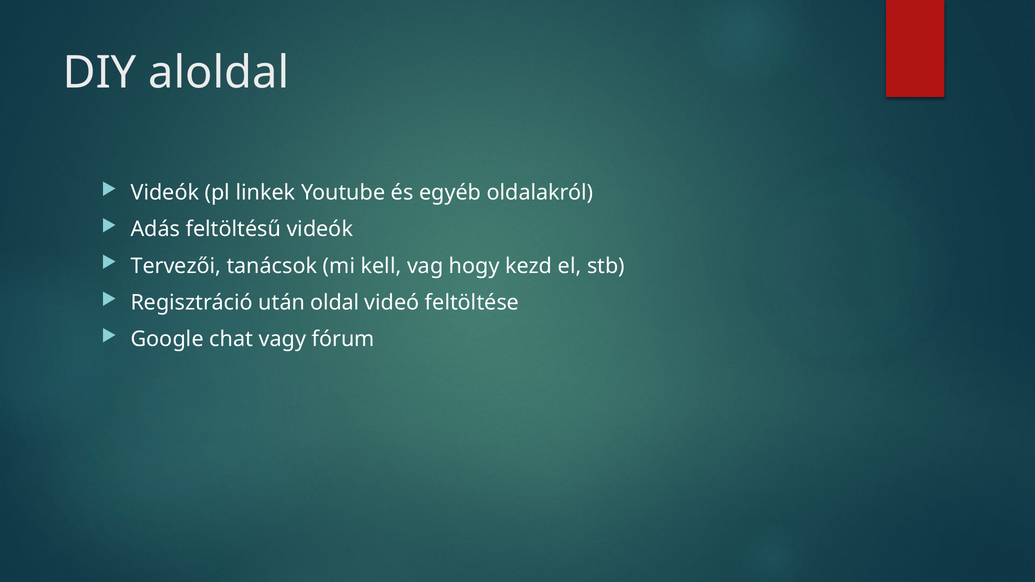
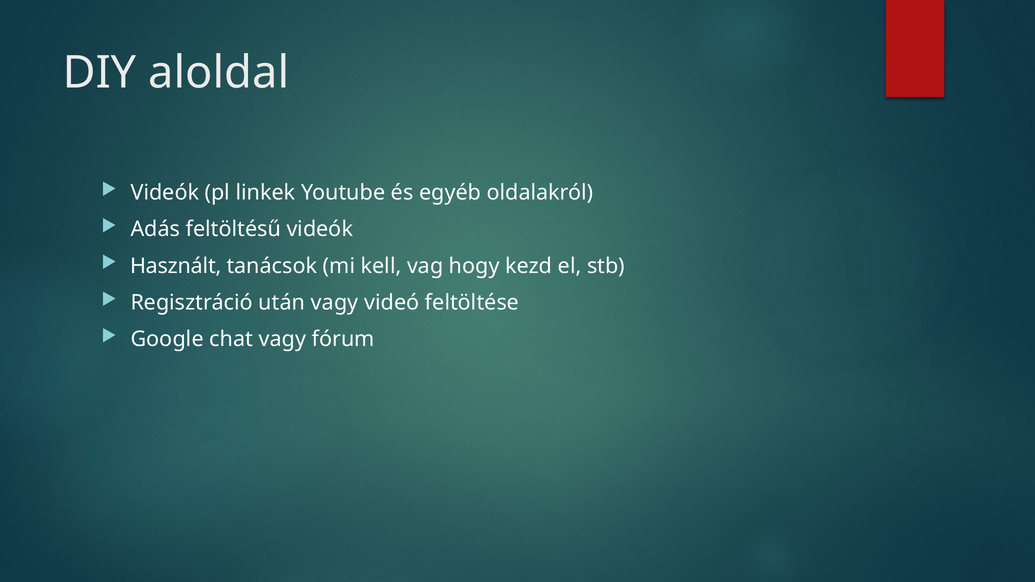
Tervezői: Tervezői -> Használt (176, 266)
után oldal: oldal -> vagy (335, 303)
